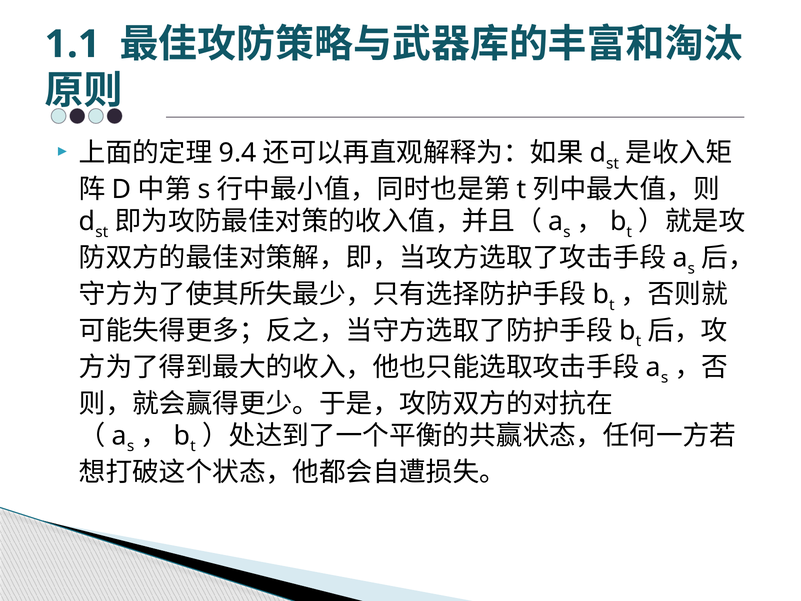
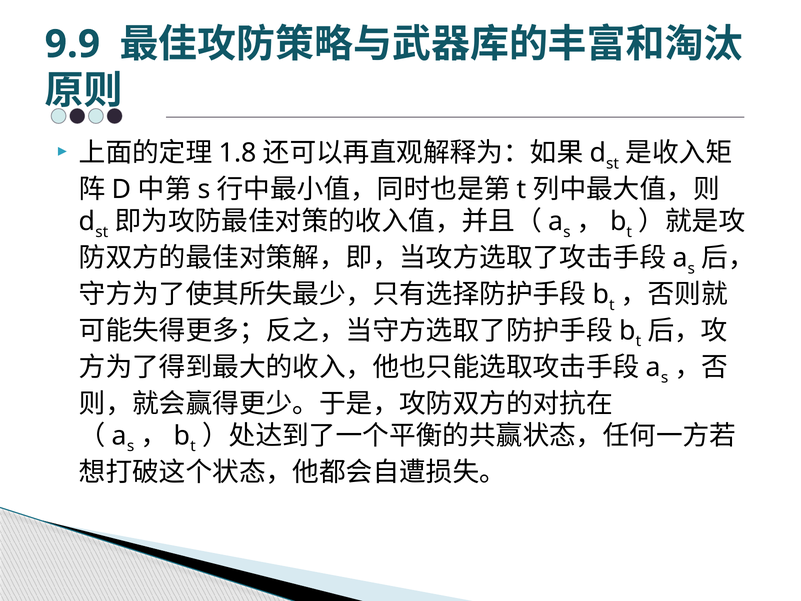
1.1: 1.1 -> 9.9 (72, 44)
9.4: 9.4 -> 1.8 (238, 153)
